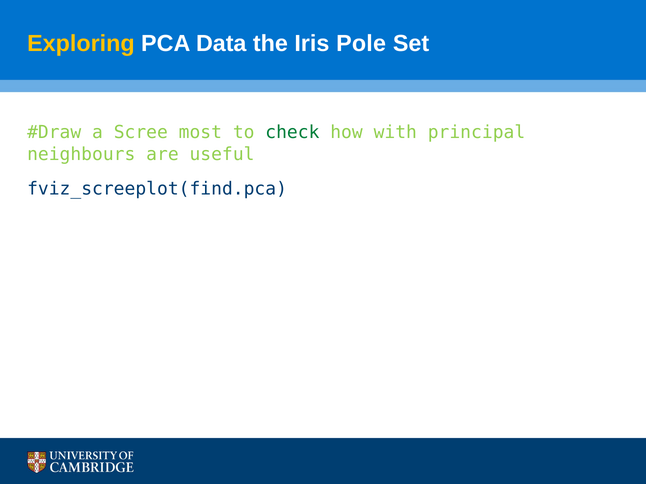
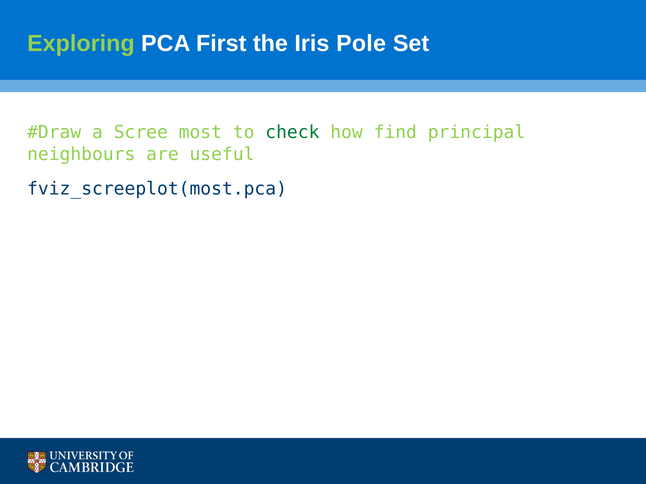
Exploring colour: yellow -> light green (81, 44)
Data: Data -> First (221, 44)
with: with -> find (395, 133)
fviz_screeplot(find.pca: fviz_screeplot(find.pca -> fviz_screeplot(most.pca (157, 189)
